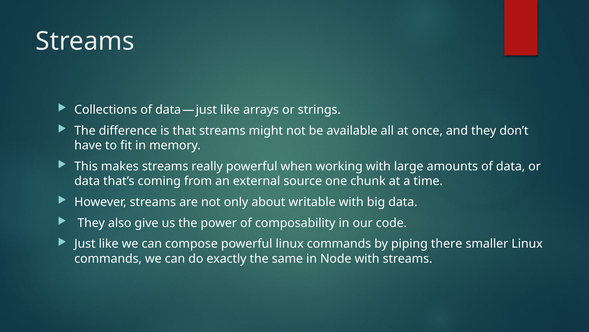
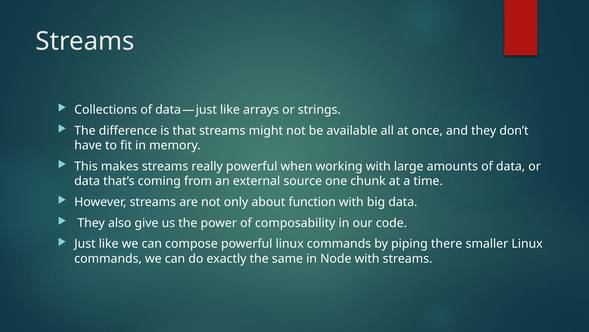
writable: writable -> function (312, 202)
